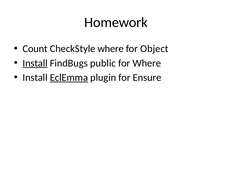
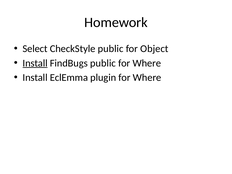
Count: Count -> Select (35, 49)
CheckStyle where: where -> public (111, 49)
EclEmma underline: present -> none (69, 78)
plugin for Ensure: Ensure -> Where (147, 78)
